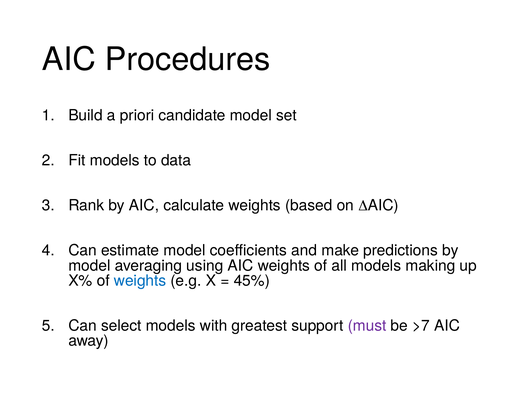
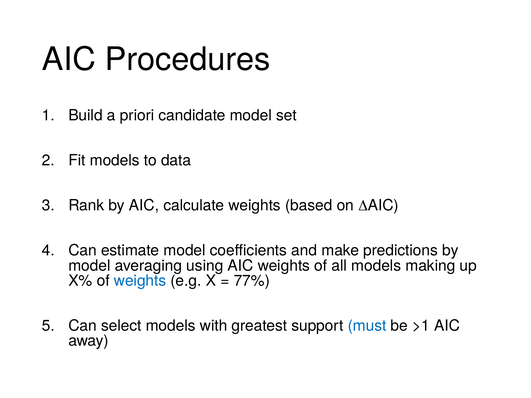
45%: 45% -> 77% (252, 281)
must colour: purple -> blue (367, 326)
>7: >7 -> >1 (421, 326)
